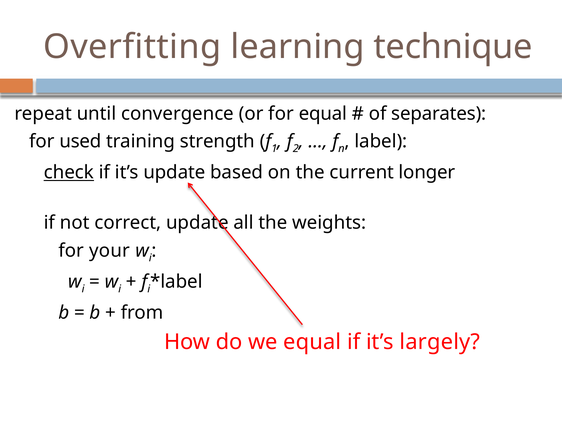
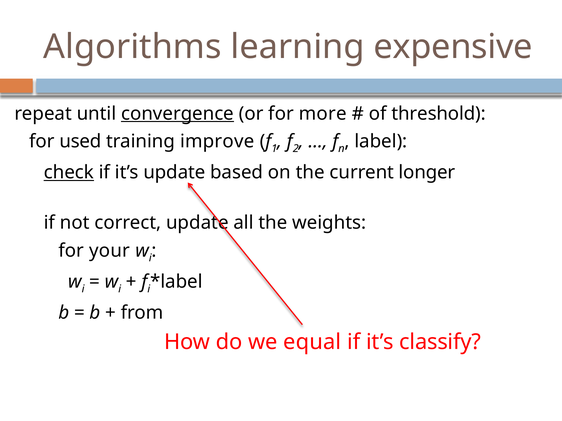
Overfitting: Overfitting -> Algorithms (132, 47)
technique: technique -> expensive (453, 47)
convergence underline: none -> present (178, 114)
for equal: equal -> more (323, 114)
separates: separates -> threshold (439, 114)
strength: strength -> improve (217, 142)
largely: largely -> classify (440, 342)
